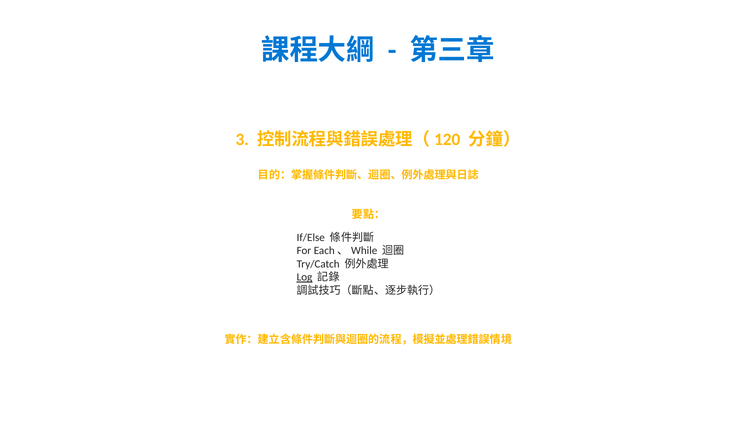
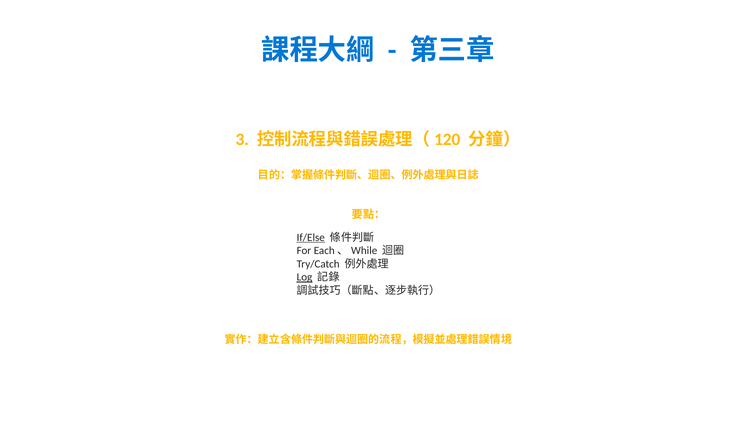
If/Else underline: none -> present (311, 237)
